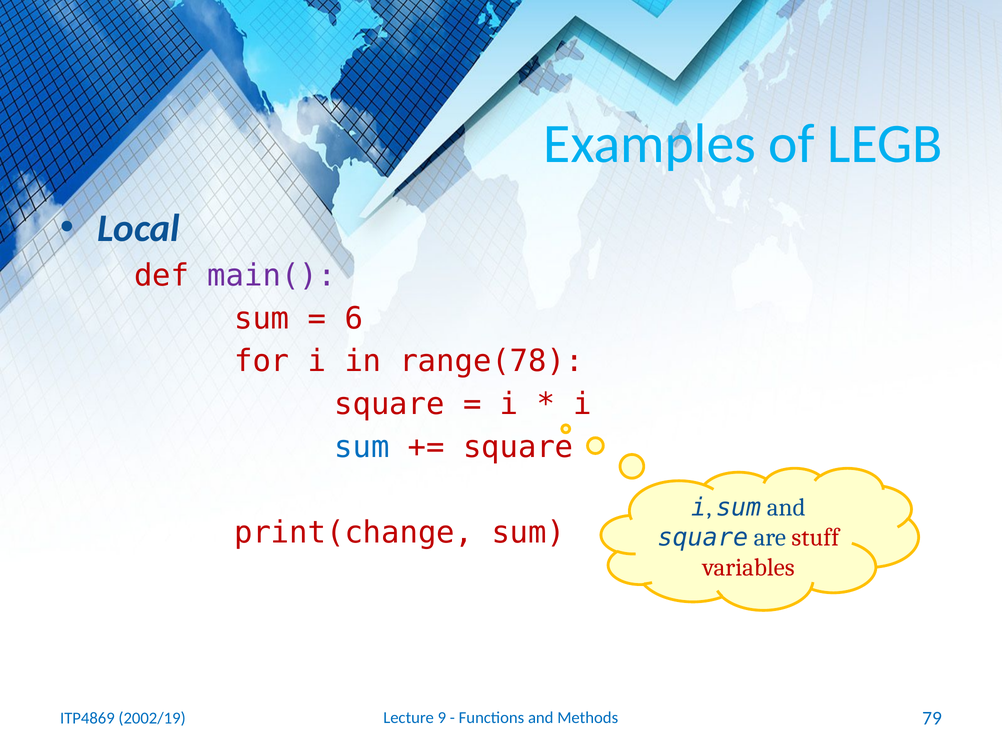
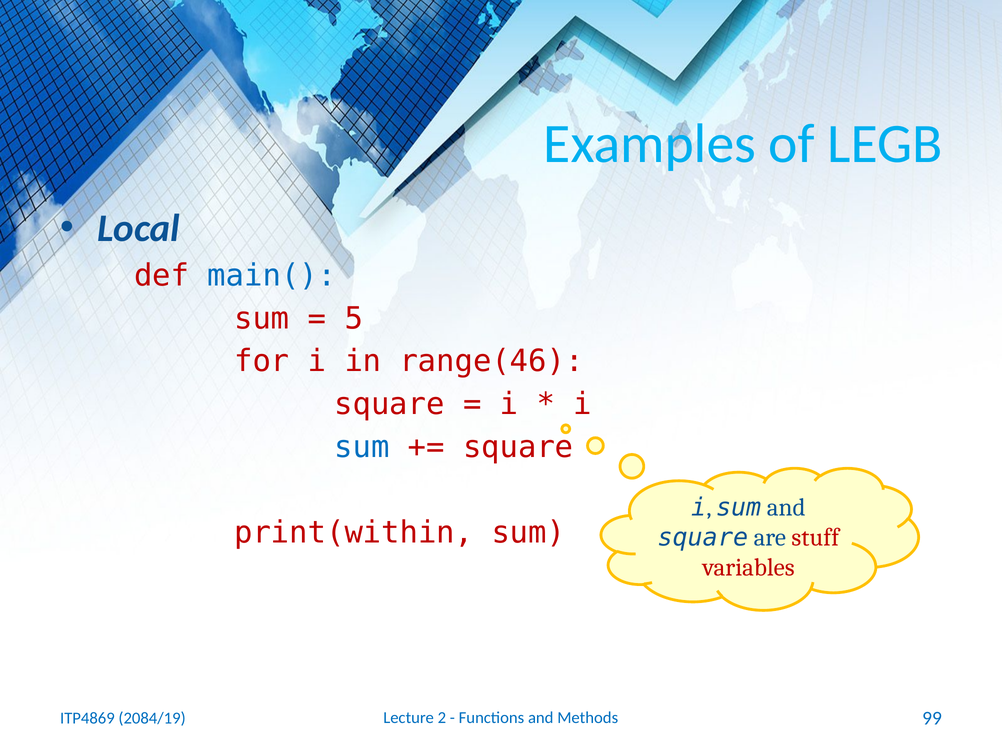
main( colour: purple -> blue (272, 276)
6: 6 -> 5 (354, 318)
range(78: range(78 -> range(46 (492, 361)
print(change: print(change -> print(within (354, 532)
9: 9 -> 2 (442, 718)
79: 79 -> 99 (932, 718)
2002/19: 2002/19 -> 2084/19 (152, 718)
